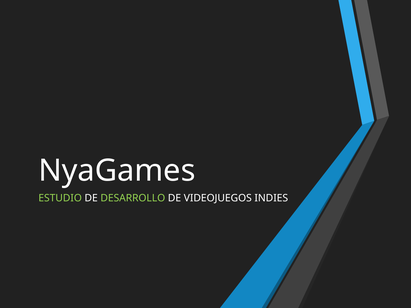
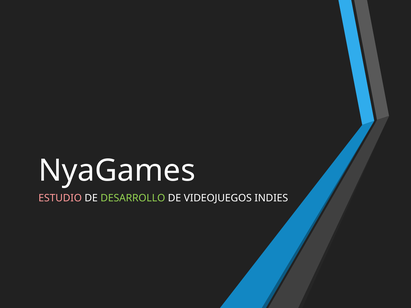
ESTUDIO colour: light green -> pink (60, 198)
